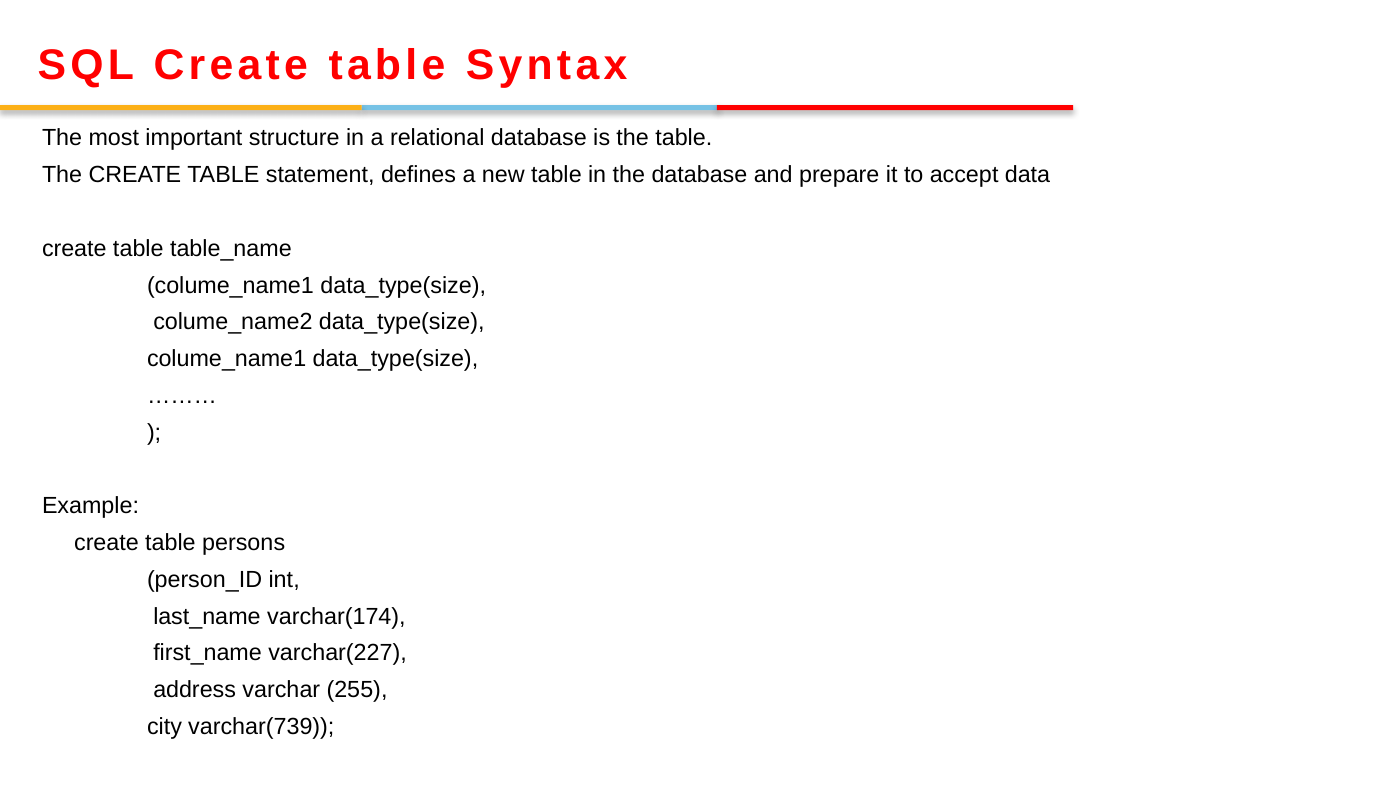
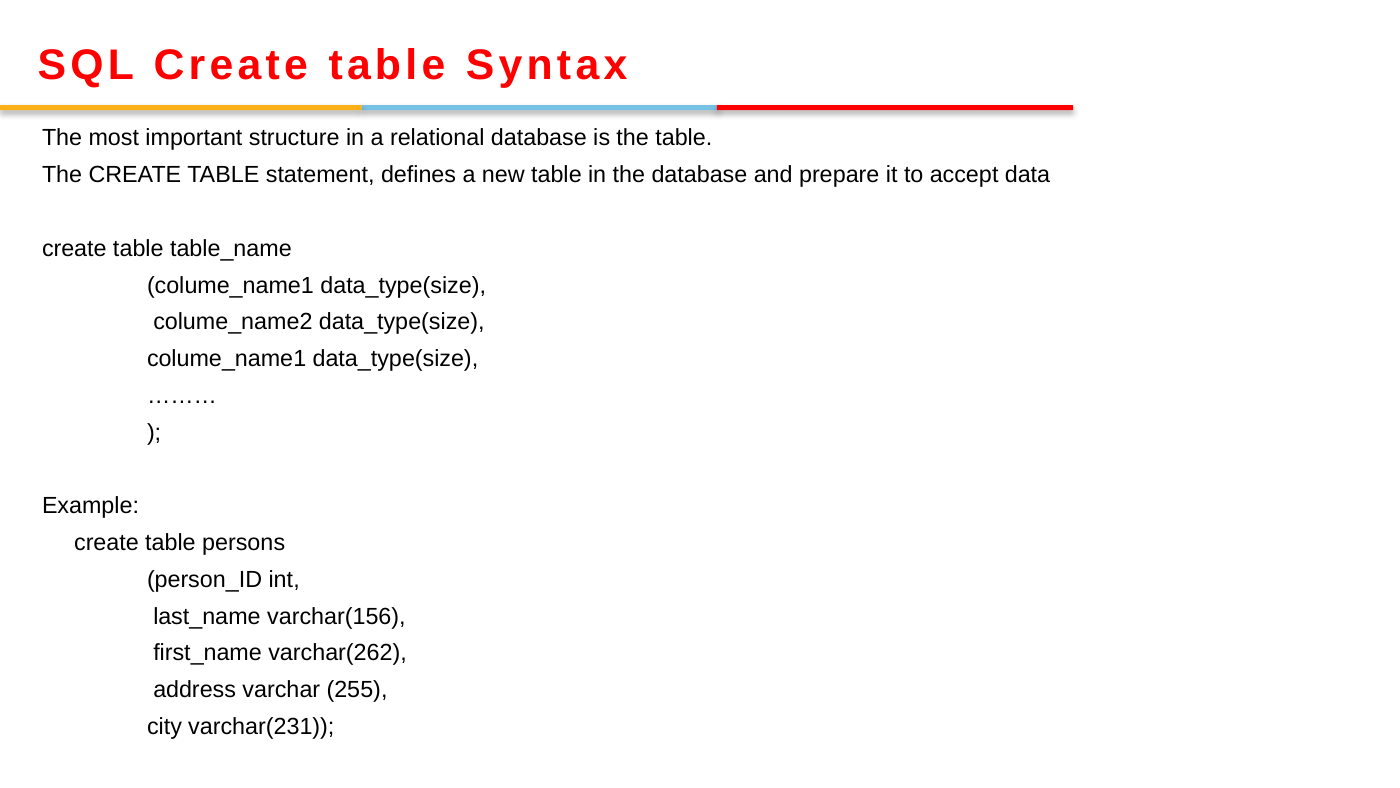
varchar(174: varchar(174 -> varchar(156 (336, 616)
varchar(227: varchar(227 -> varchar(262 (338, 653)
varchar(739: varchar(739 -> varchar(231 (261, 726)
